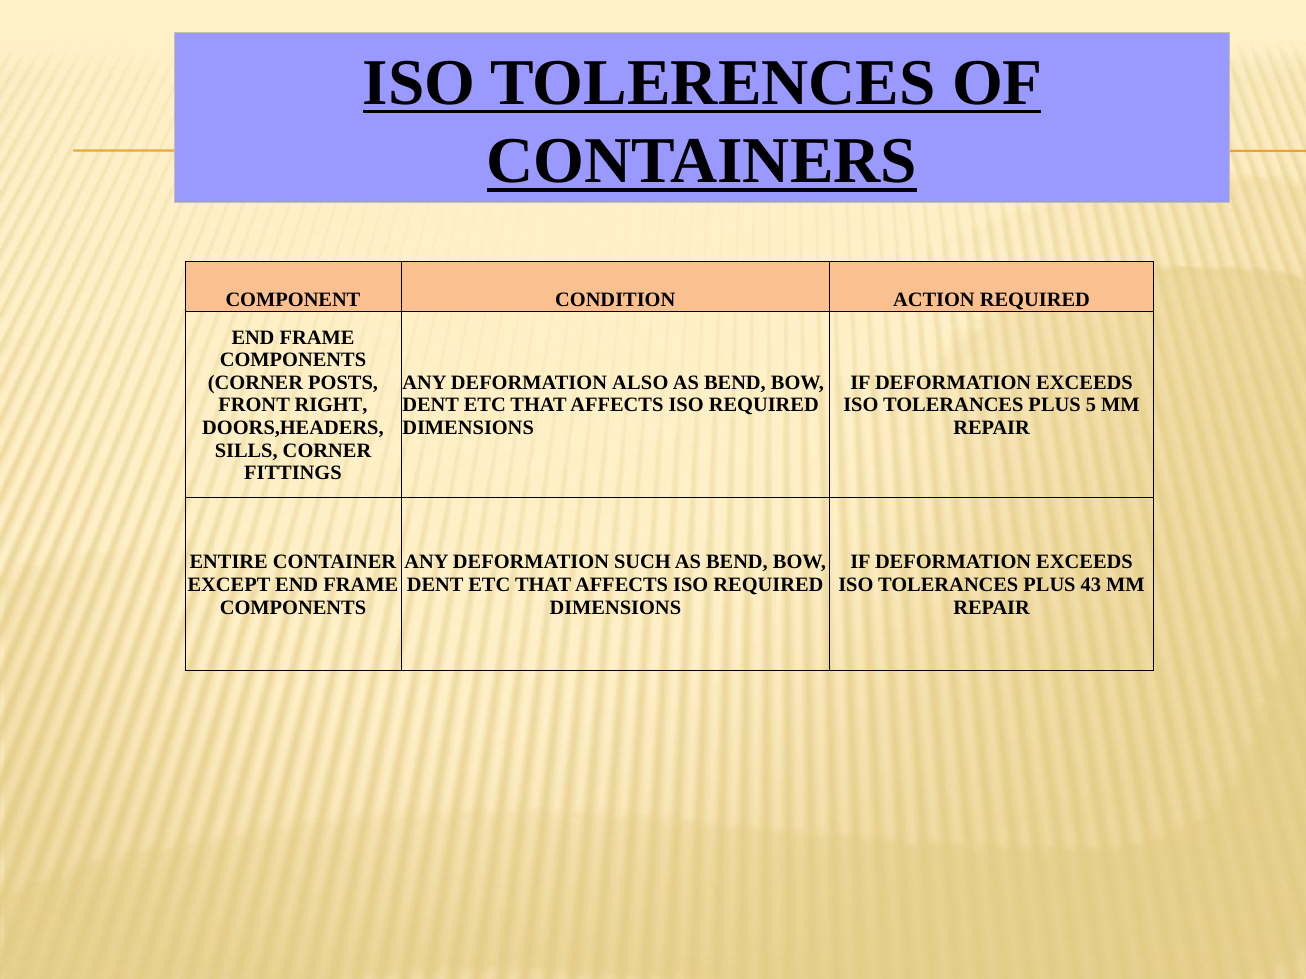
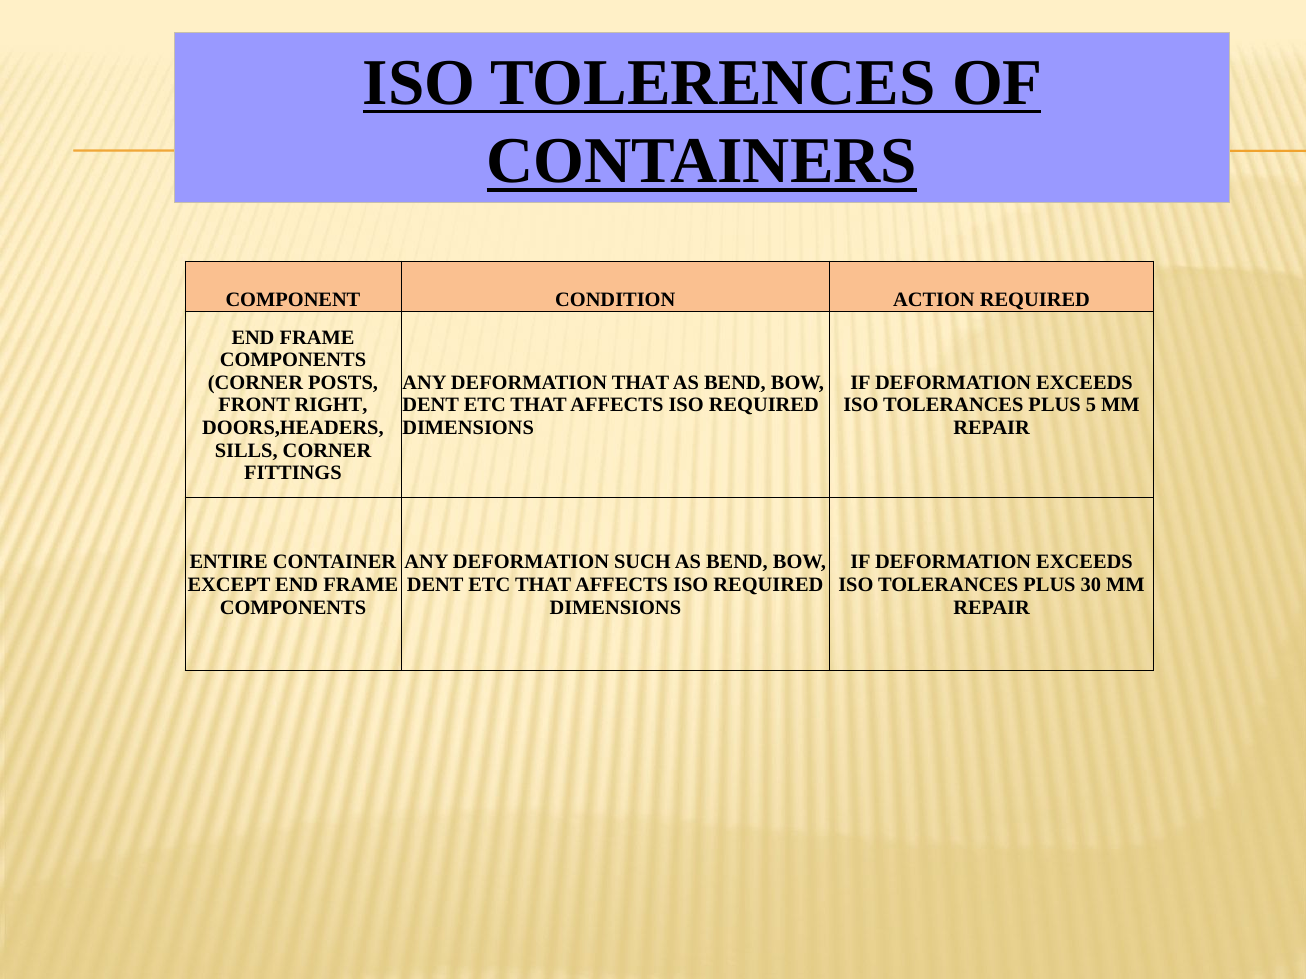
DEFORMATION ALSO: ALSO -> THAT (641, 383)
43: 43 -> 30 (1091, 585)
